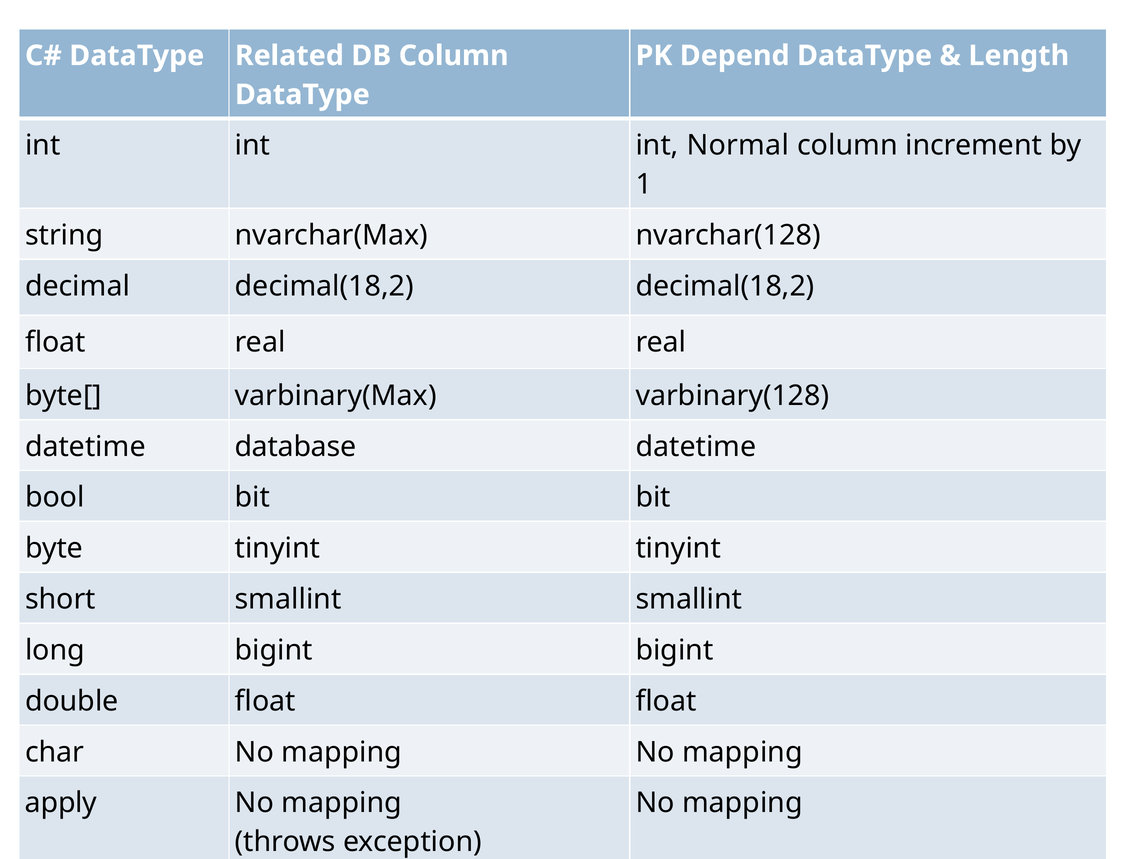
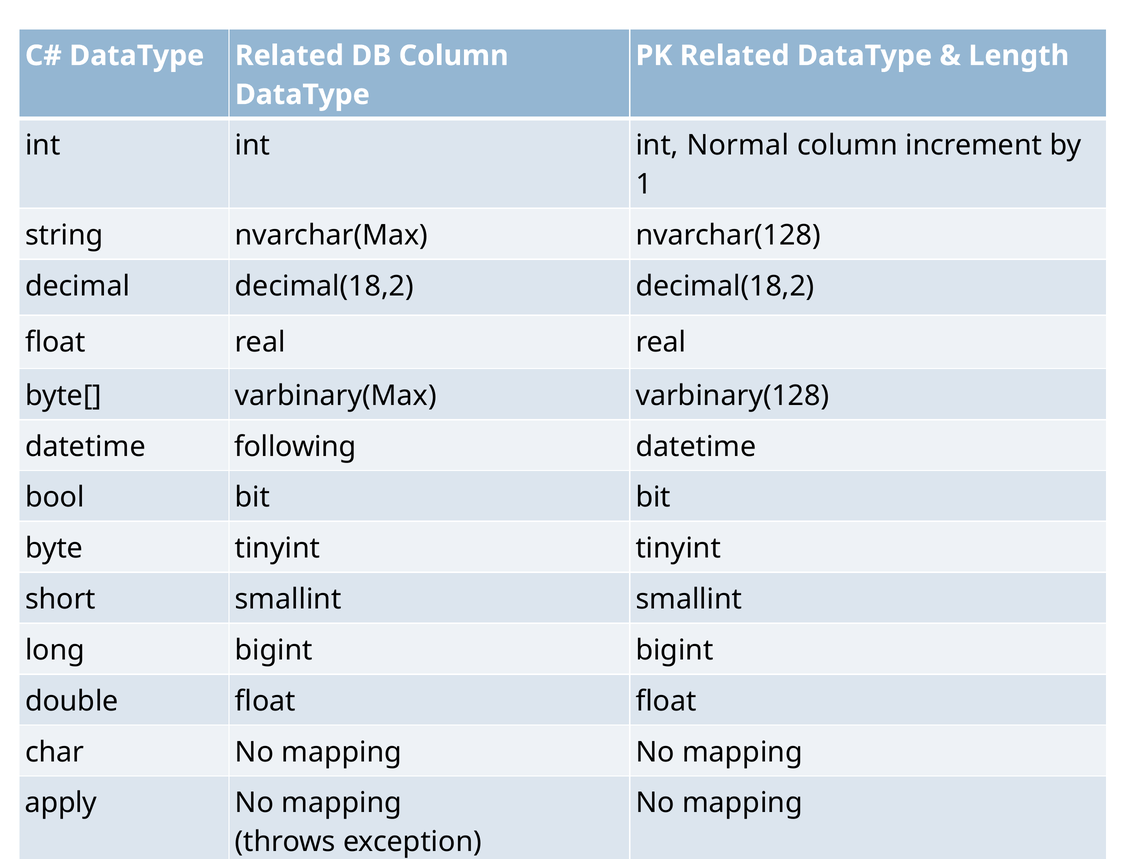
PK Depend: Depend -> Related (735, 56)
database: database -> following (295, 446)
